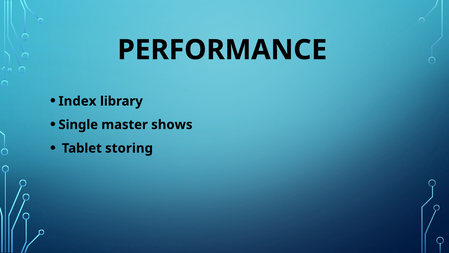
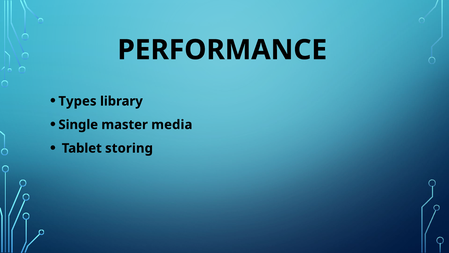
Index: Index -> Types (77, 101)
shows: shows -> media (172, 125)
